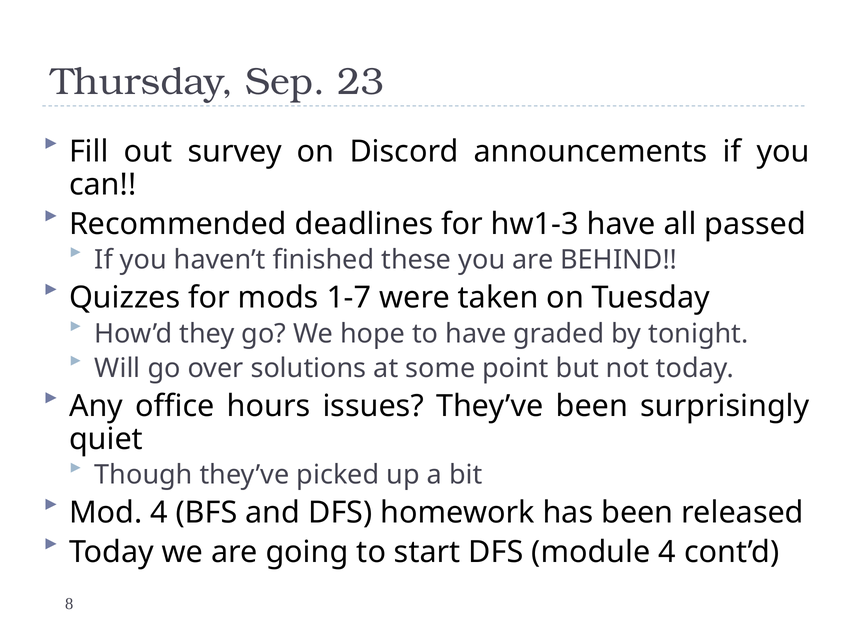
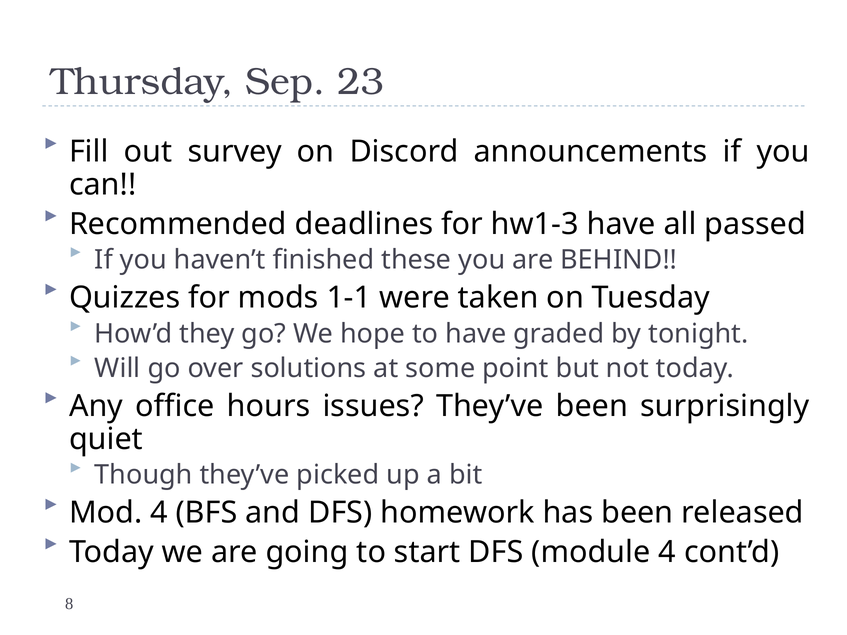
1-7: 1-7 -> 1-1 (349, 298)
